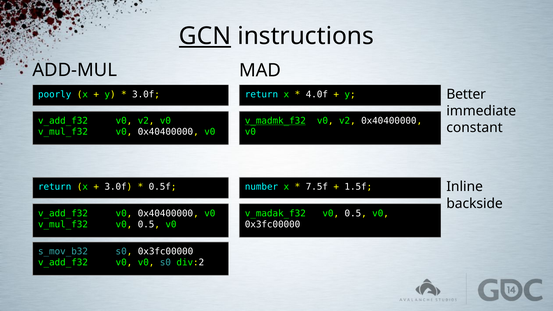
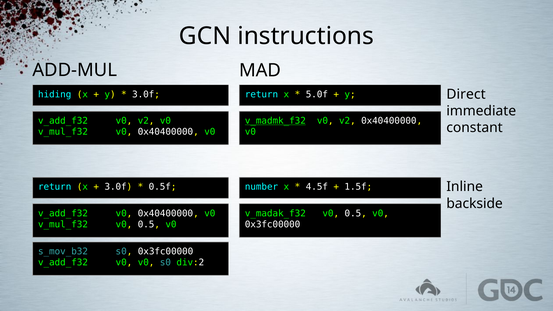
GCN underline: present -> none (205, 36)
poorly: poorly -> hiding (55, 94)
4.0f: 4.0f -> 5.0f (317, 94)
Better: Better -> Direct (466, 94)
7.5f: 7.5f -> 4.5f (317, 187)
